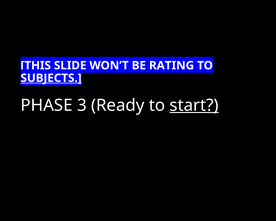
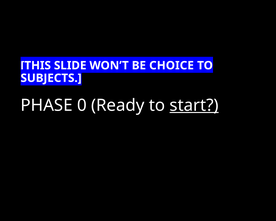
RATING: RATING -> CHOICE (172, 65)
SUBJECTS underline: present -> none (51, 78)
3: 3 -> 0 (82, 105)
